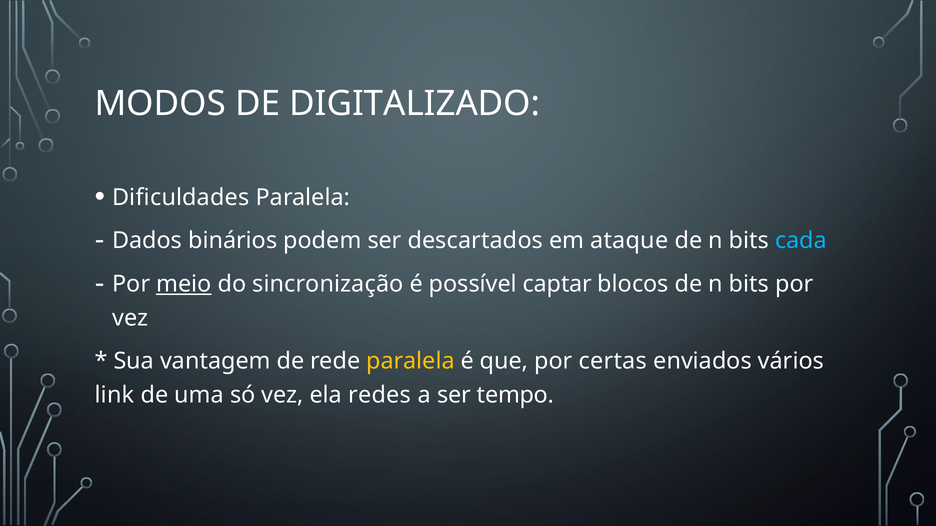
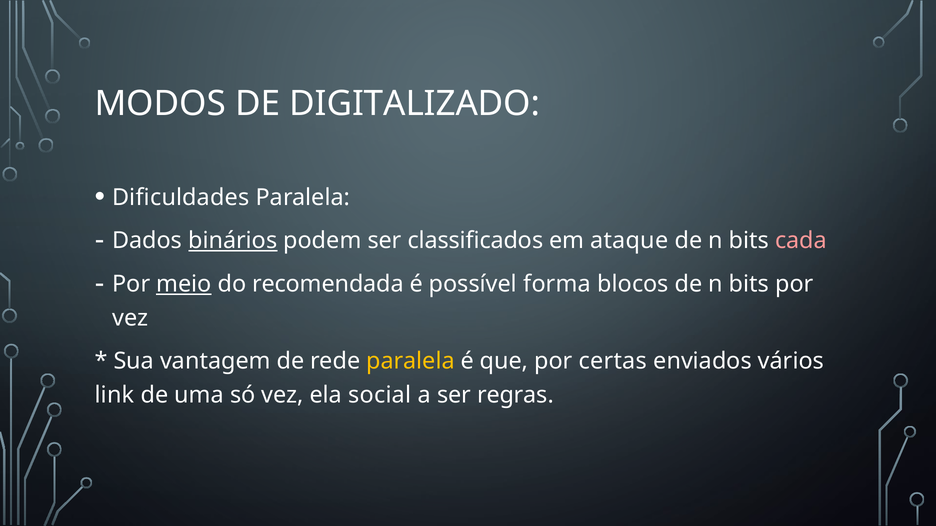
binários underline: none -> present (233, 241)
descartados: descartados -> classificados (475, 241)
cada colour: light blue -> pink (801, 241)
sincronização: sincronização -> recomendada (328, 284)
captar: captar -> forma (557, 284)
redes: redes -> social (380, 395)
tempo: tempo -> regras (515, 395)
